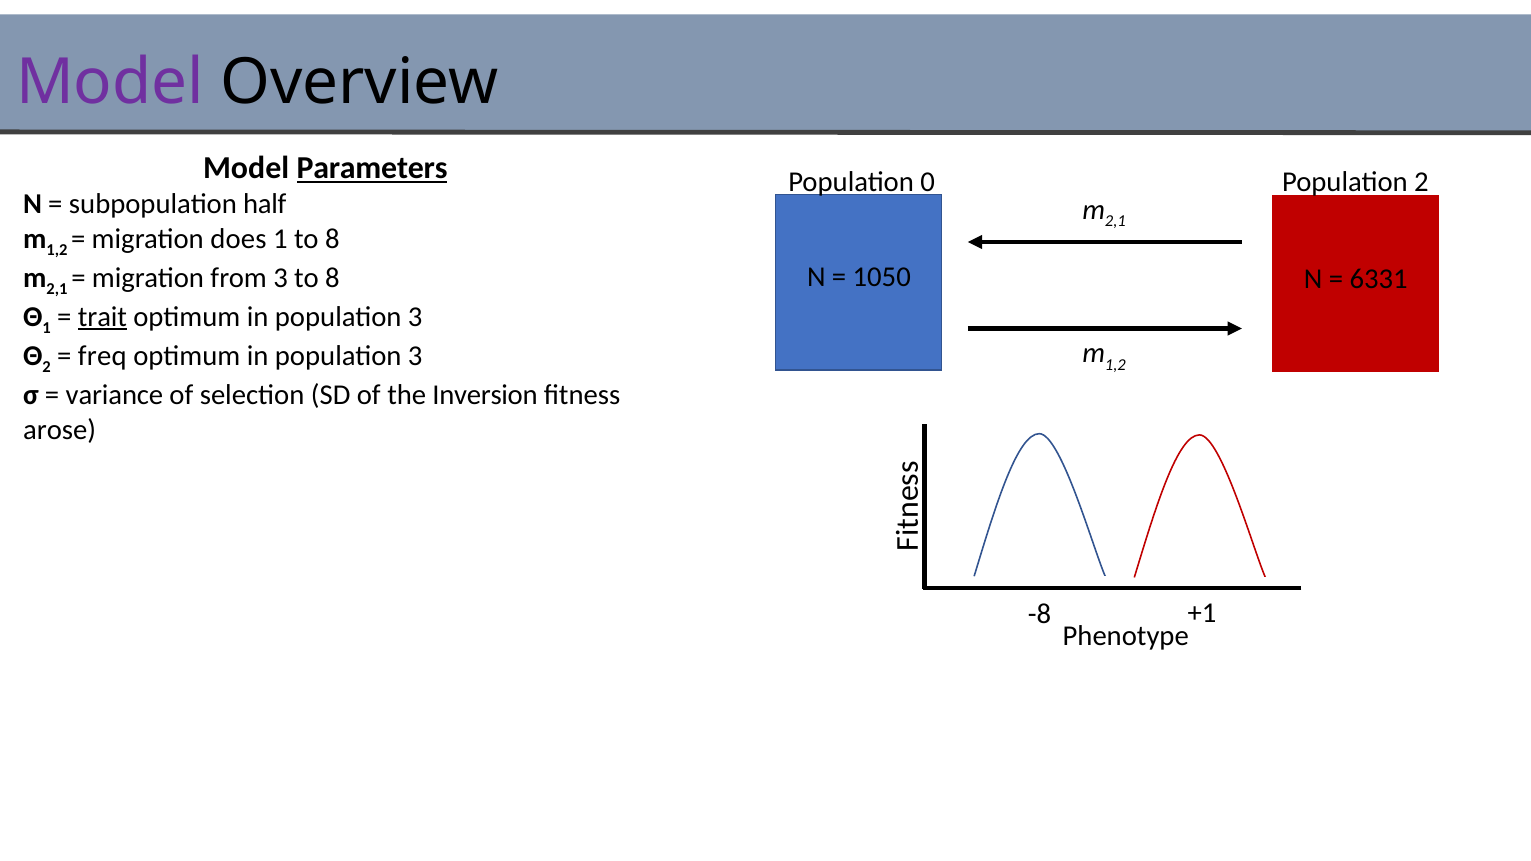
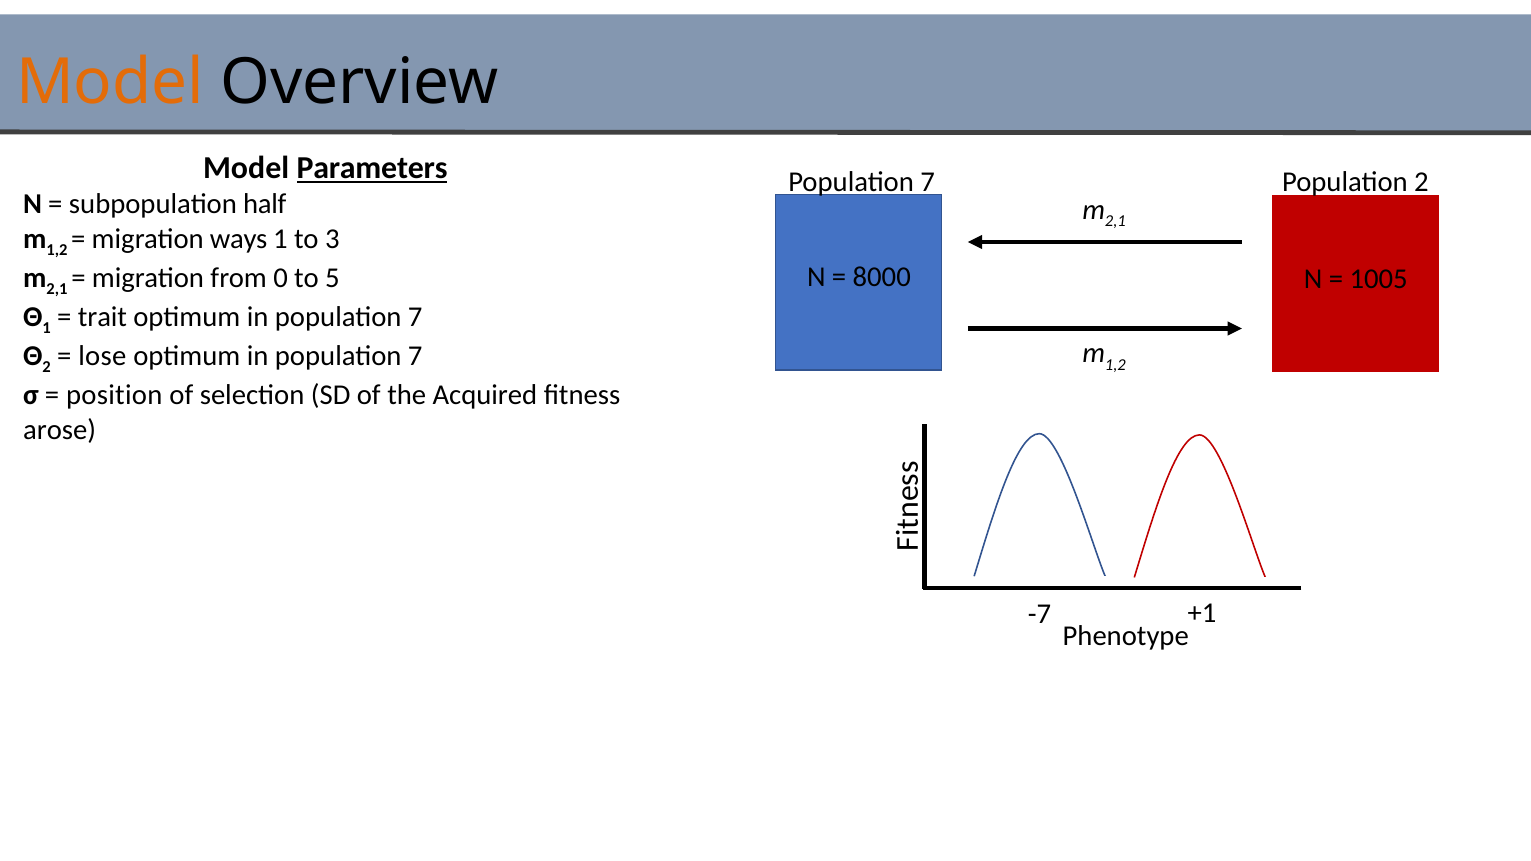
Model colour: purple -> orange (110, 83)
0: 0 -> 7 (928, 182)
does: does -> ways (239, 239)
1 to 8: 8 -> 3 (332, 239)
1050: 1050 -> 8000 (882, 278)
6331: 6331 -> 1005 (1379, 279)
from 3: 3 -> 0 (281, 278)
8: 8 -> 5 (332, 278)
trait underline: present -> none (102, 317)
3: 3 -> 7 (415, 317)
freq: freq -> lose (102, 356)
3: 3 -> 7 (415, 356)
variance: variance -> position (114, 395)
Inversion: Inversion -> Acquired (485, 395)
-8: -8 -> -7 (1040, 614)
